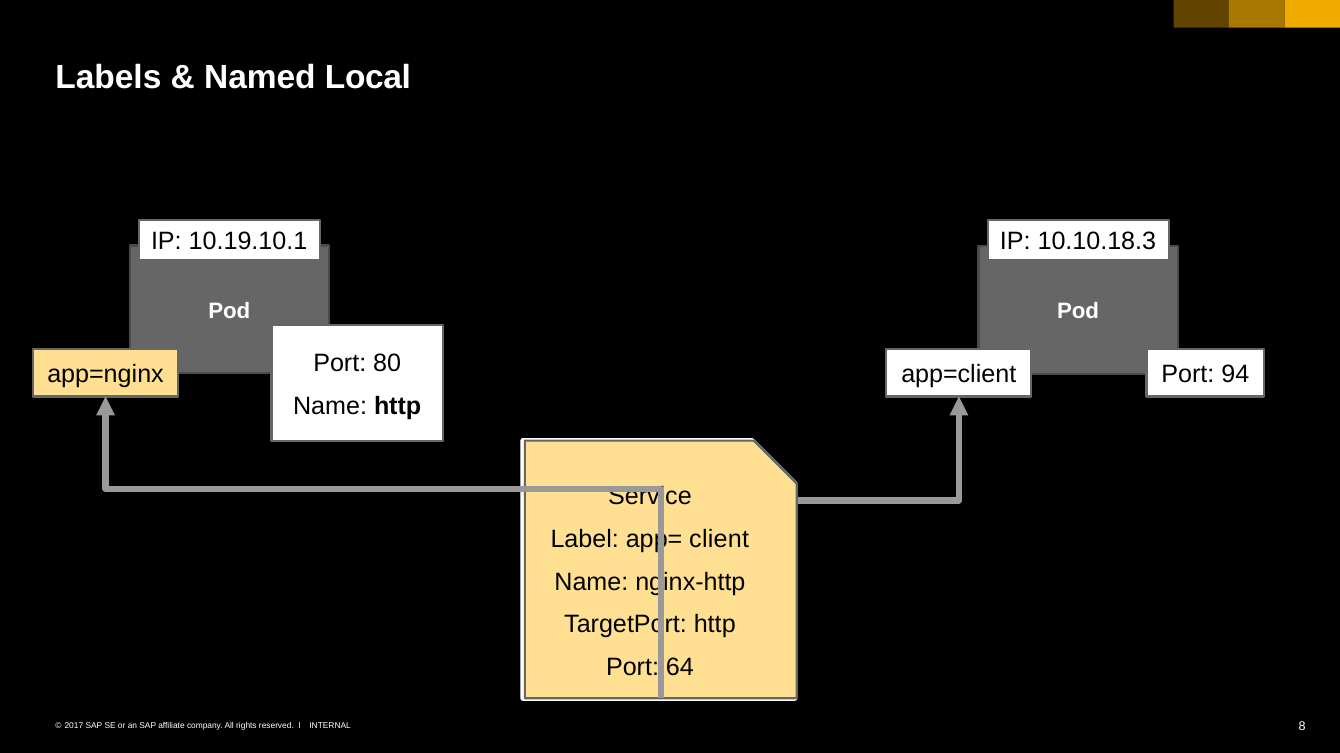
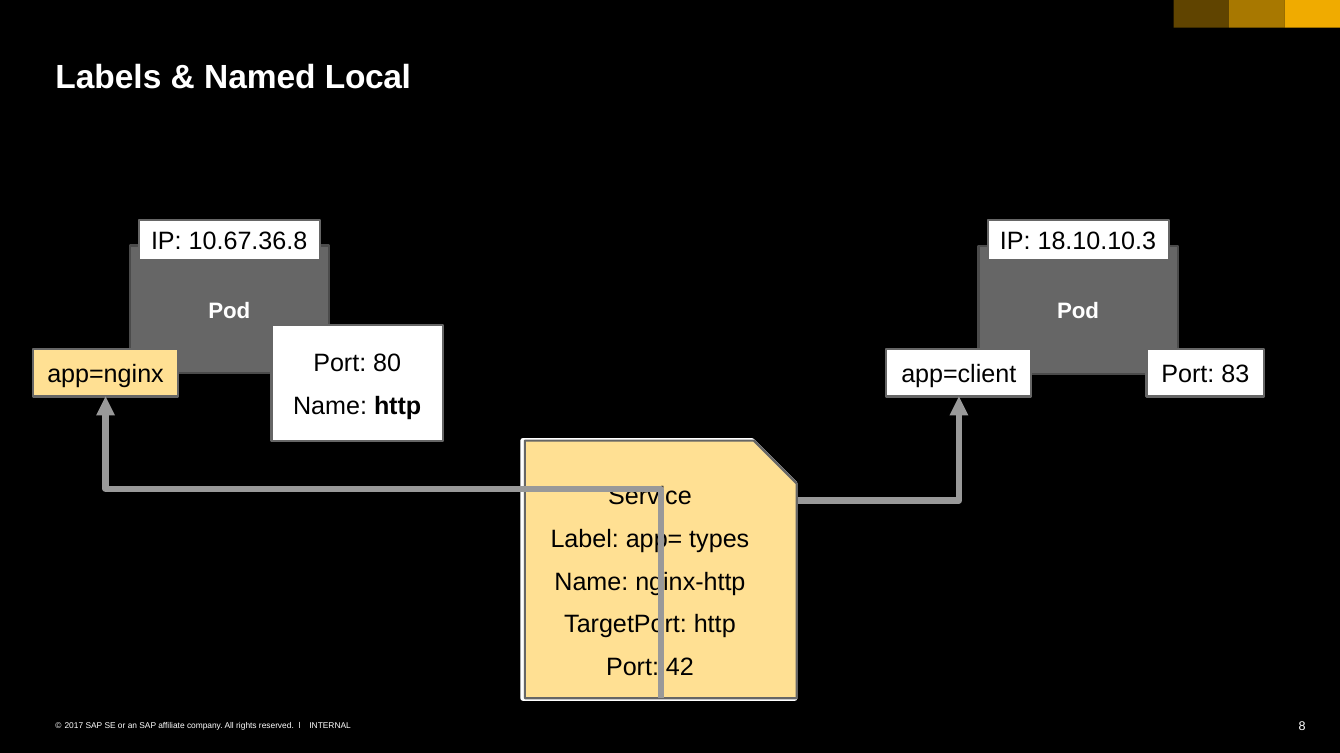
10.19.10.1: 10.19.10.1 -> 10.67.36.8 (248, 242)
10.10.18.3: 10.10.18.3 -> 18.10.10.3 (1097, 242)
94: 94 -> 83 (1235, 375)
client: client -> types (719, 540)
64: 64 -> 42 (680, 668)
